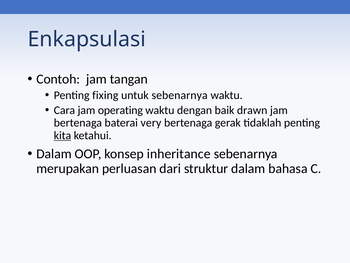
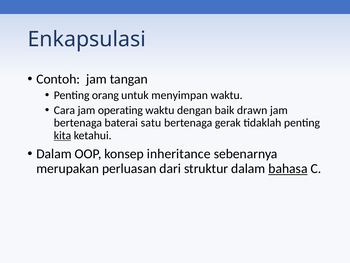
fixing: fixing -> orang (105, 95)
untuk sebenarnya: sebenarnya -> menyimpan (180, 95)
very: very -> satu (151, 123)
bahasa underline: none -> present (288, 168)
